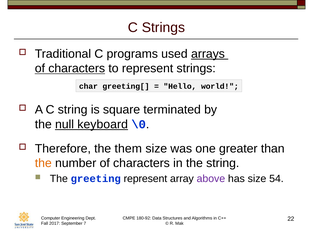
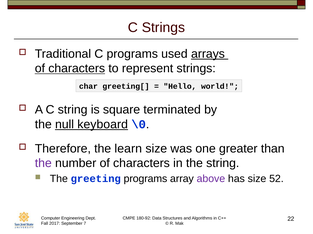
them: them -> learn (128, 149)
the colour: orange -> purple (43, 164)
greeting represent: represent -> programs (145, 179)
54: 54 -> 52 (276, 179)
